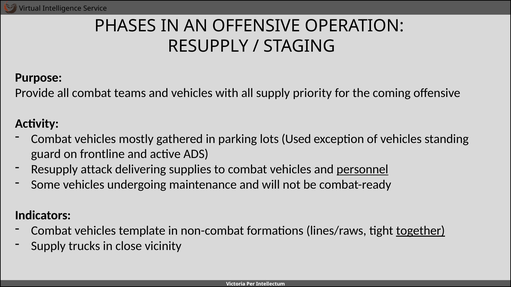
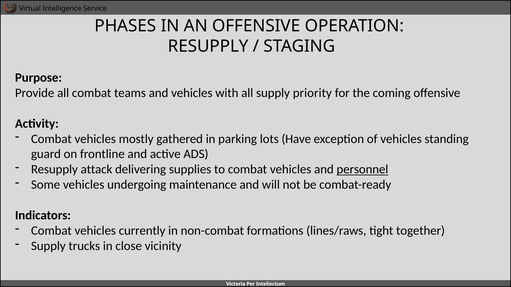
Used: Used -> Have (296, 139)
template: template -> currently (142, 231)
together underline: present -> none (421, 231)
